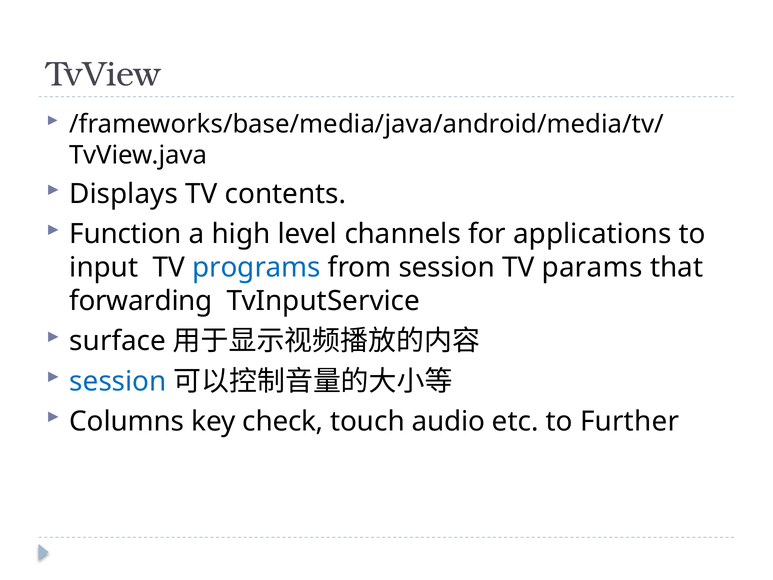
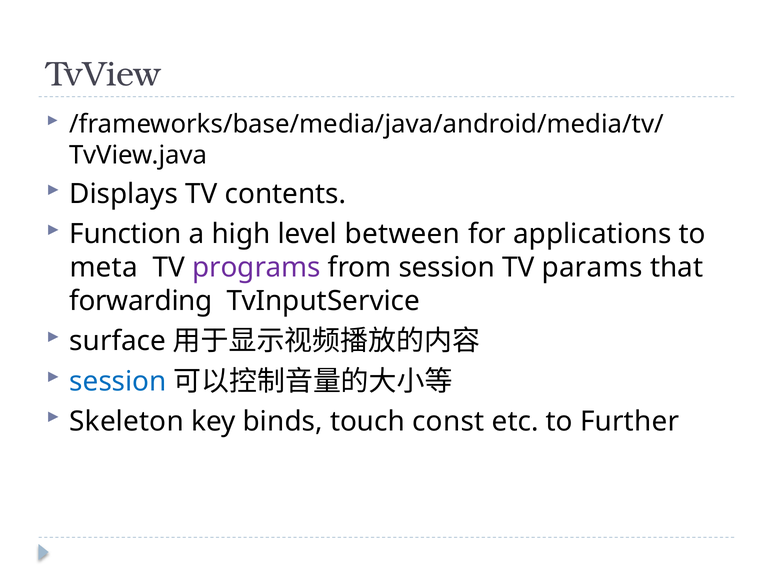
channels: channels -> between (403, 234)
input: input -> meta (104, 268)
programs colour: blue -> purple (257, 268)
Columns: Columns -> Skeleton (127, 421)
check: check -> binds (283, 421)
audio: audio -> const (448, 421)
